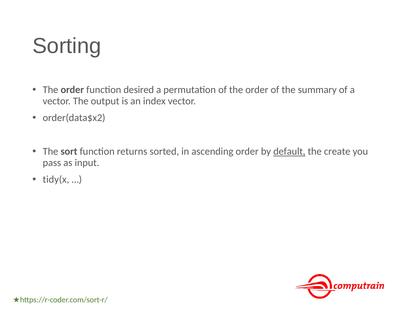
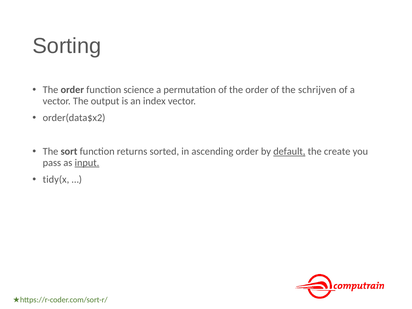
desired: desired -> science (139, 90)
summary: summary -> schrijven (317, 90)
input underline: none -> present (87, 163)
